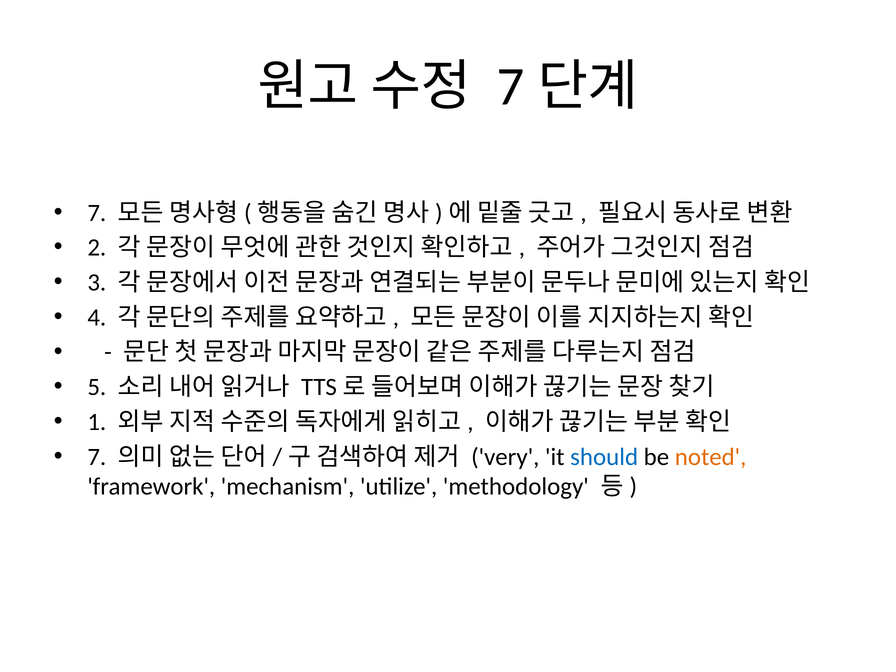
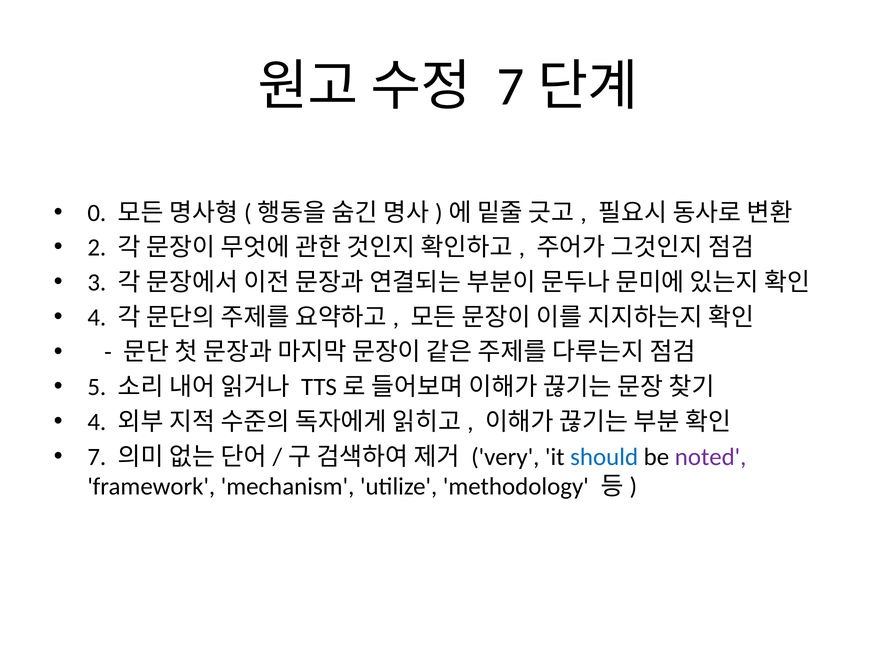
7: 7 -> 0 (97, 213)
1: 1 -> 4 (97, 422)
noted colour: orange -> purple (711, 457)
